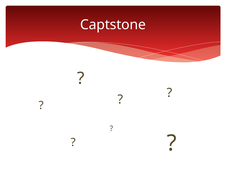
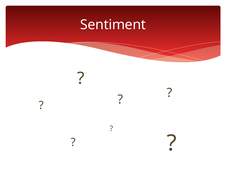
Captstone: Captstone -> Sentiment (113, 25)
